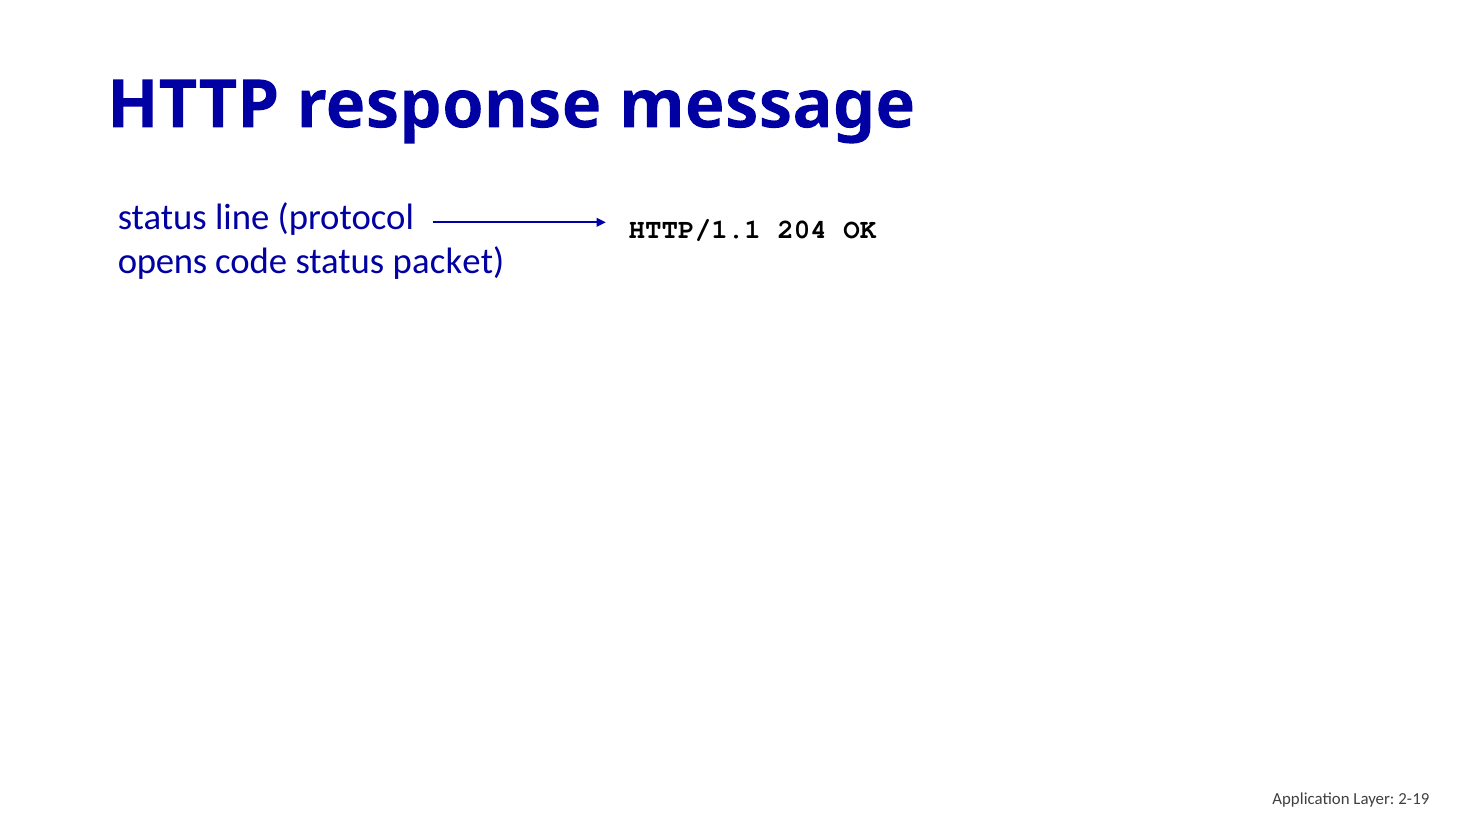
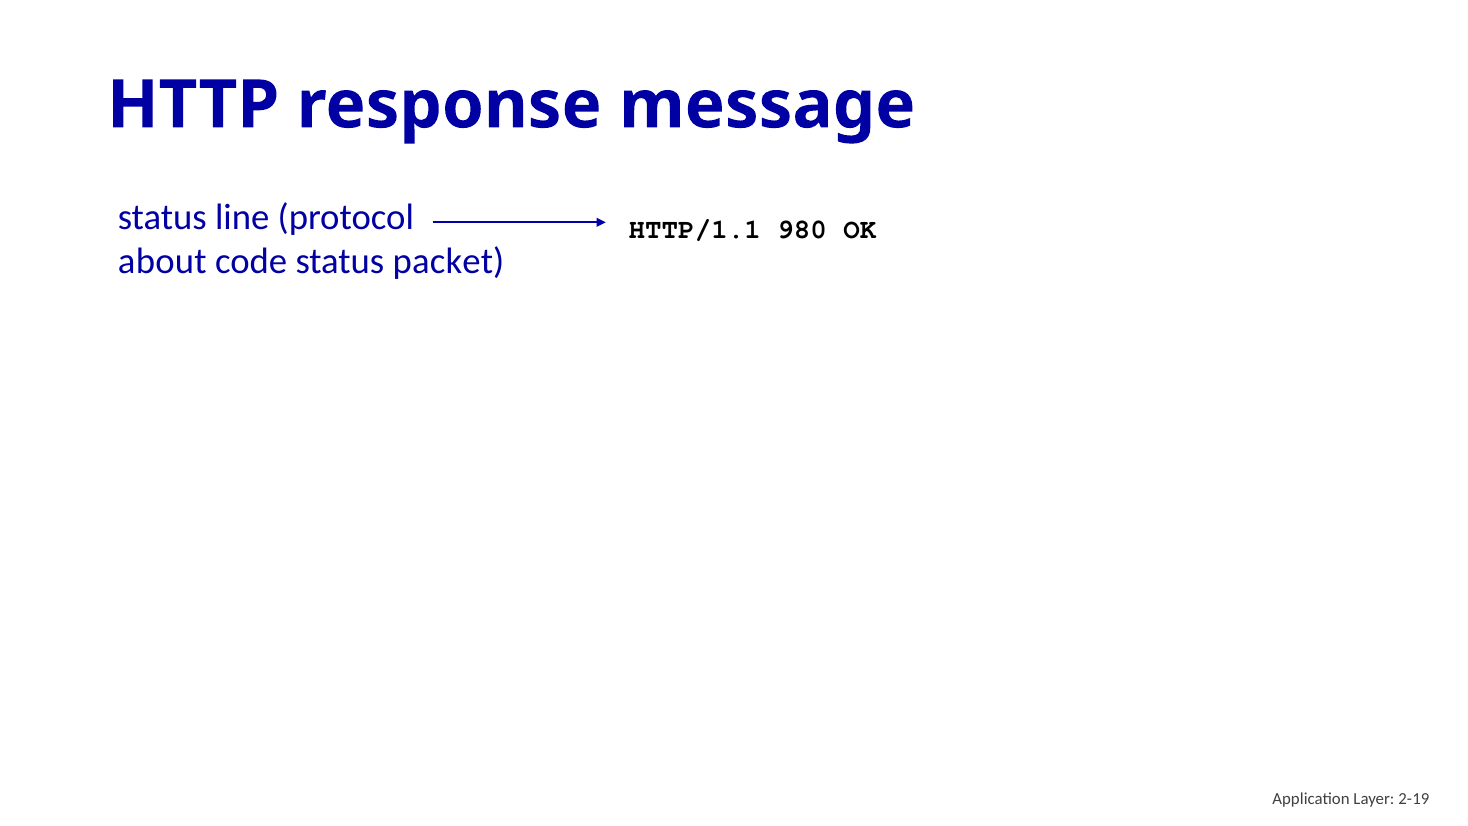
204: 204 -> 980 (802, 230)
opens: opens -> about (162, 261)
